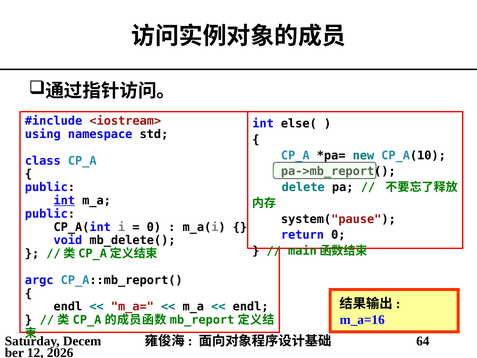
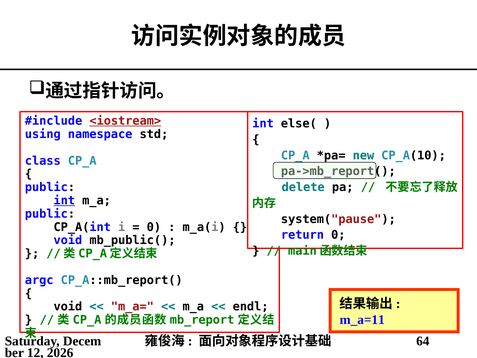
<iostream> underline: none -> present (125, 121)
mb_delete(: mb_delete( -> mb_public( (132, 240)
endl: endl -> void (68, 306)
m_a=16: m_a=16 -> m_a=11 (362, 319)
